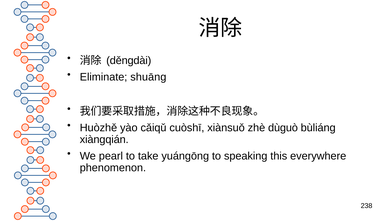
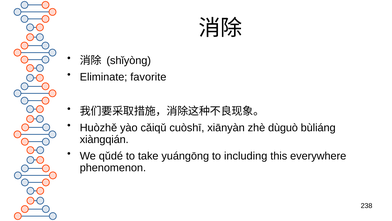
děngdài: děngdài -> shǐyòng (129, 60)
shuāng: shuāng -> favorite (148, 77)
xiànsuǒ: xiànsuǒ -> xiānyàn (226, 128)
pearl: pearl -> qǔdé (111, 156)
speaking: speaking -> including (246, 156)
